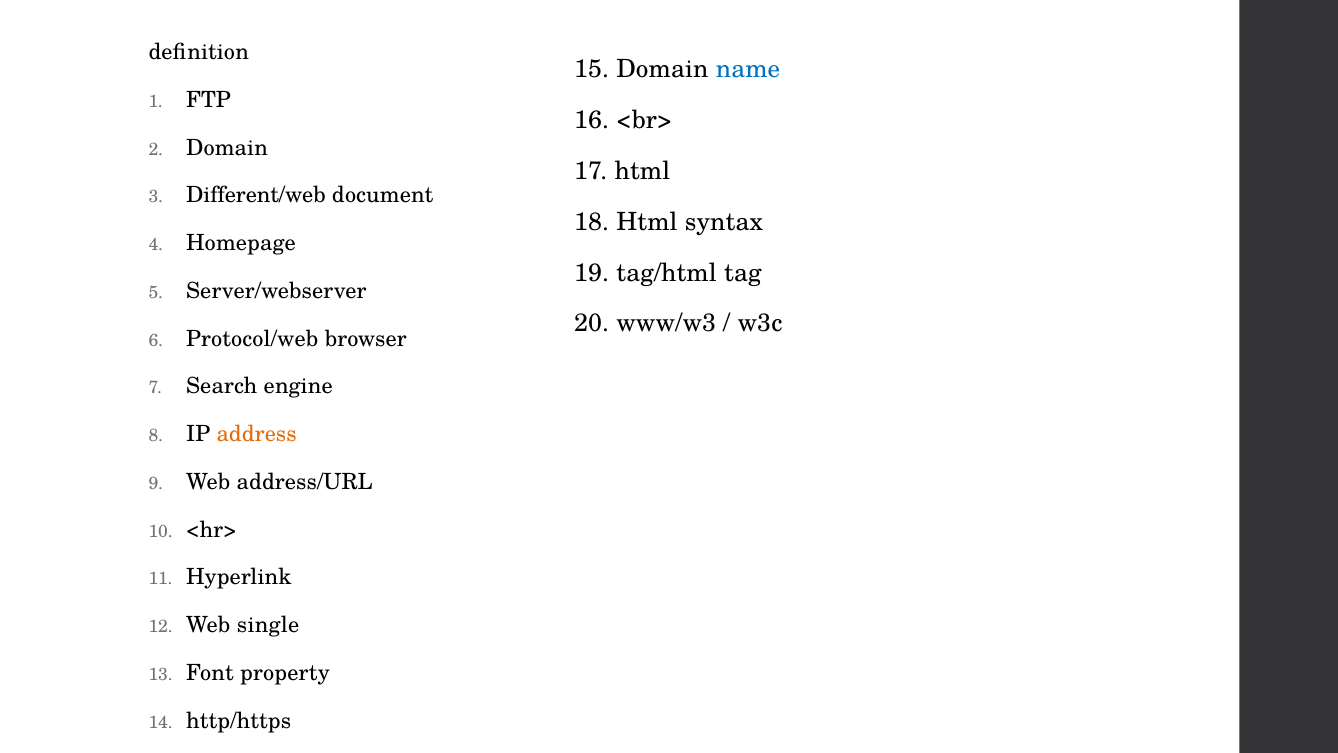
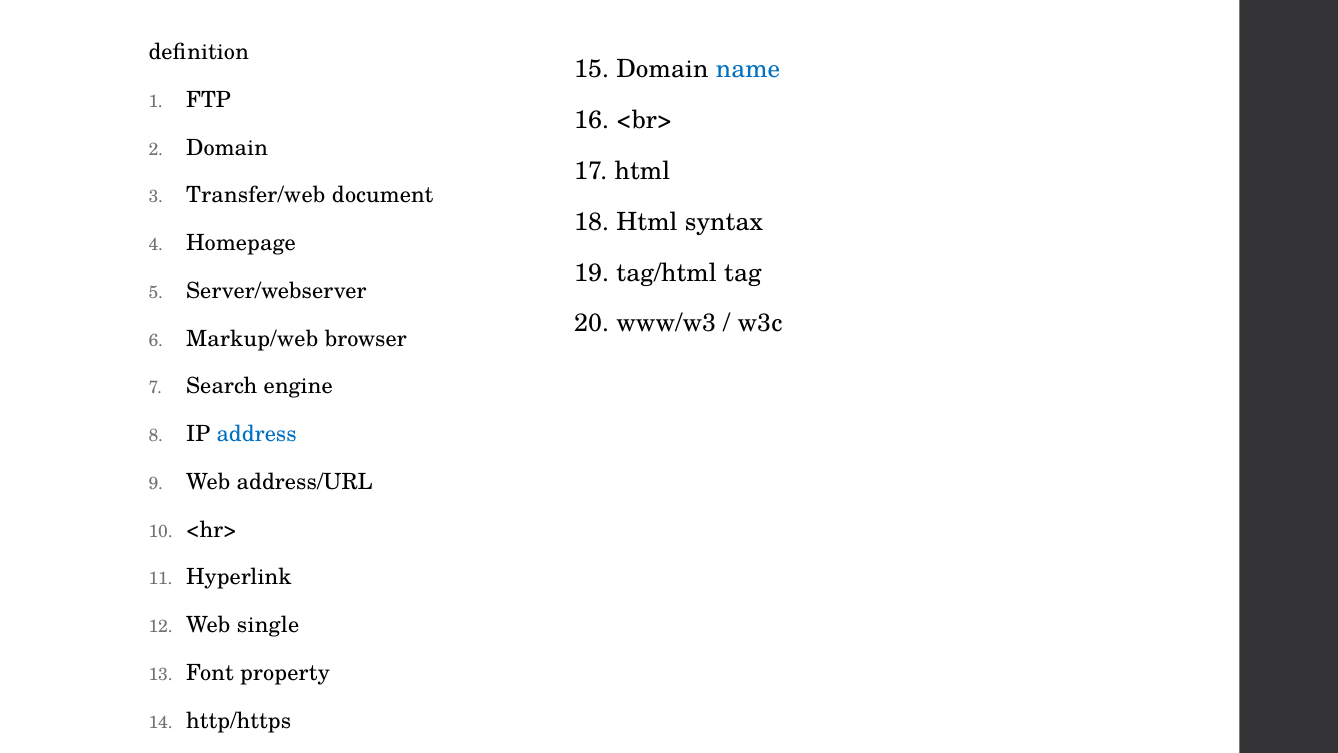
Different/web: Different/web -> Transfer/web (256, 195)
Protocol/web: Protocol/web -> Markup/web (252, 338)
address colour: orange -> blue (257, 434)
